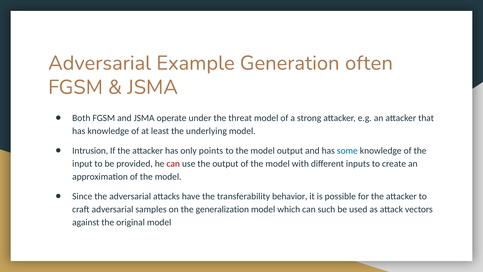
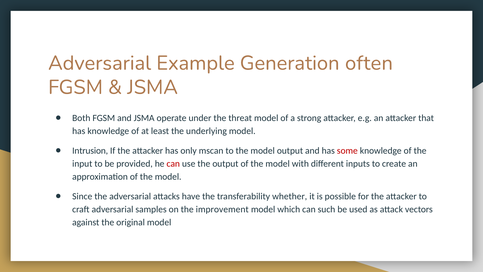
points: points -> mscan (211, 151)
some colour: blue -> red (347, 151)
behavior: behavior -> whether (290, 196)
generalization: generalization -> improvement (222, 209)
